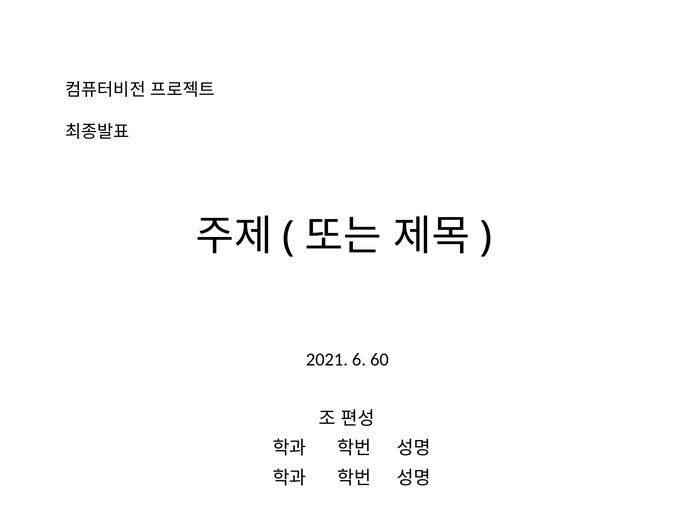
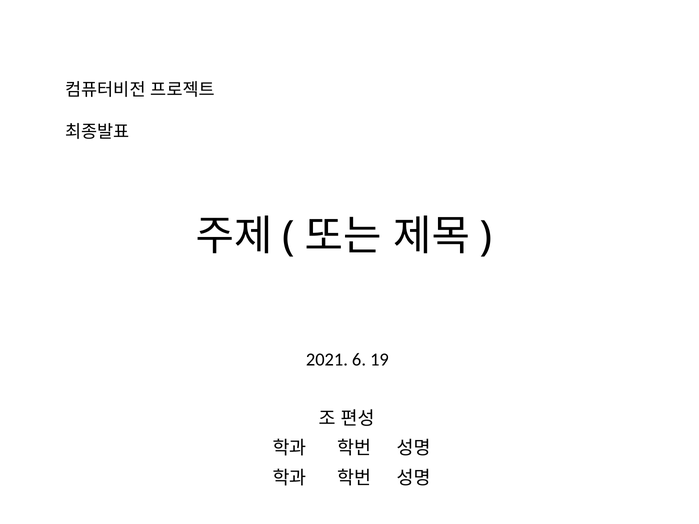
60: 60 -> 19 (379, 360)
